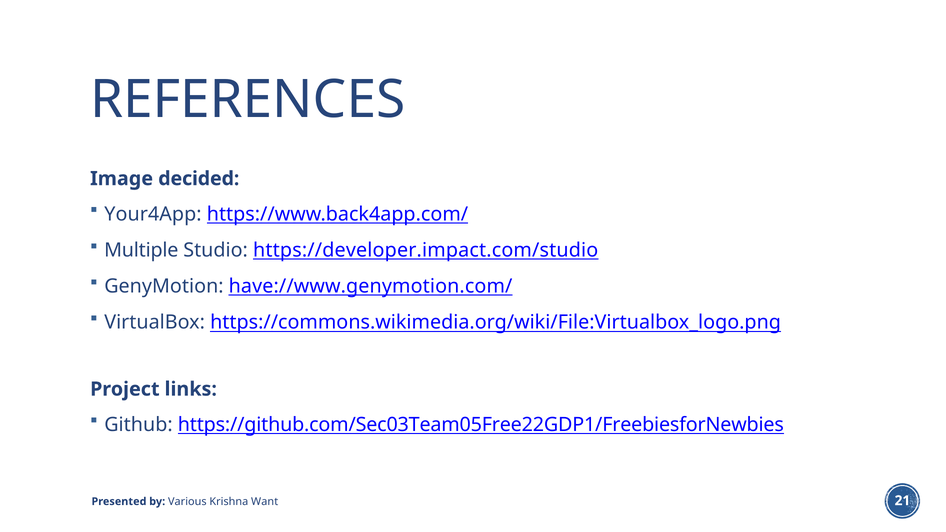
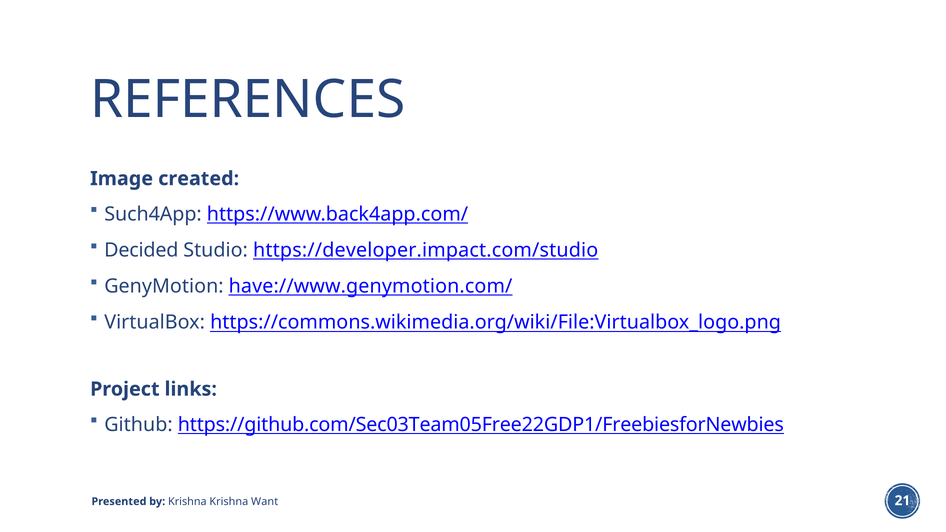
decided: decided -> created (199, 179)
Your4App: Your4App -> Such4App (153, 214)
Multiple: Multiple -> Decided (141, 250)
by Various: Various -> Krishna (187, 502)
